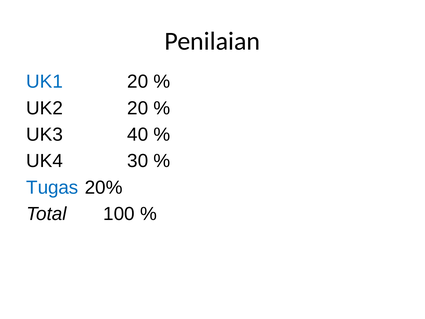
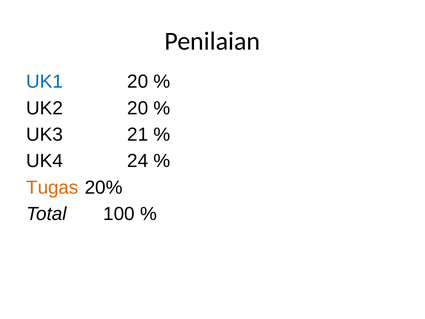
40: 40 -> 21 (138, 135)
30: 30 -> 24 (138, 161)
Tugas colour: blue -> orange (52, 187)
